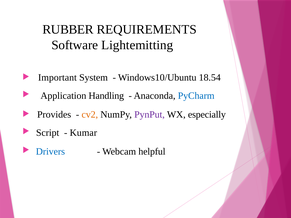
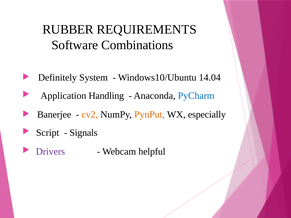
Lightemitting: Lightemitting -> Combinations (137, 45)
Important: Important -> Definitely (57, 78)
18.54: 18.54 -> 14.04 (210, 78)
Provides: Provides -> Banerjee (54, 115)
PynPut colour: purple -> orange (150, 115)
Kumar: Kumar -> Signals (84, 133)
Drivers colour: blue -> purple (50, 152)
